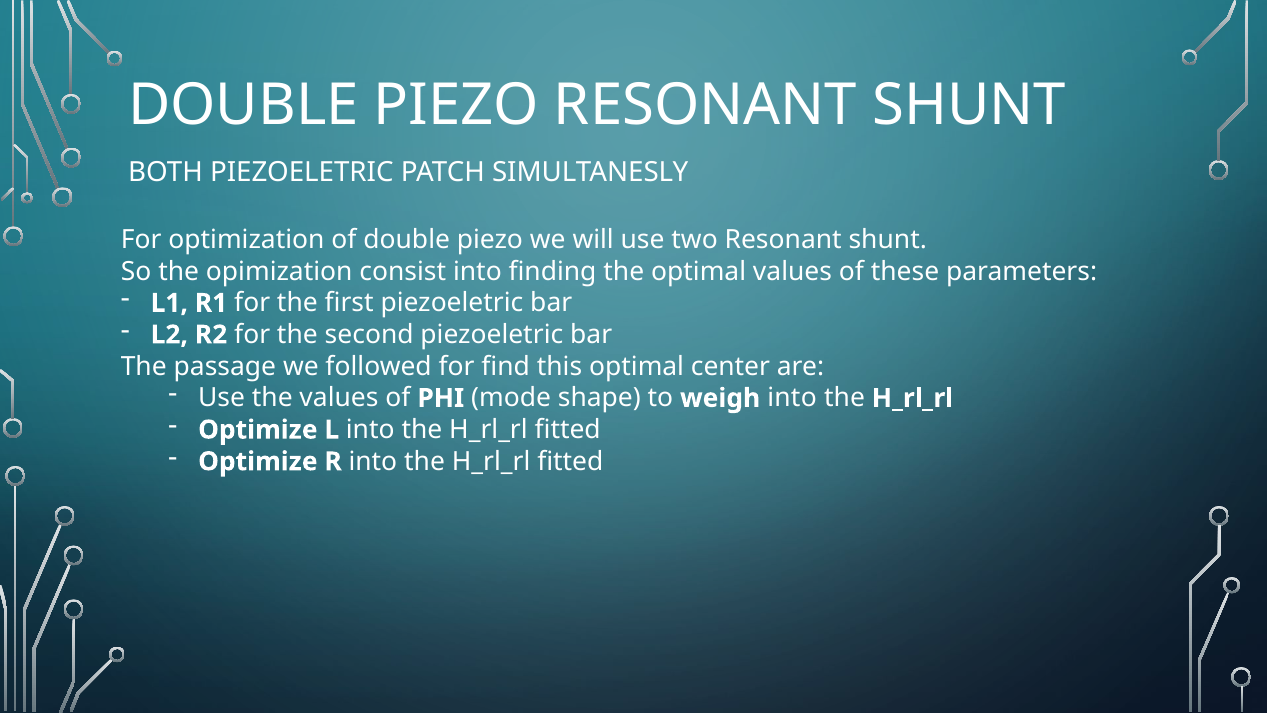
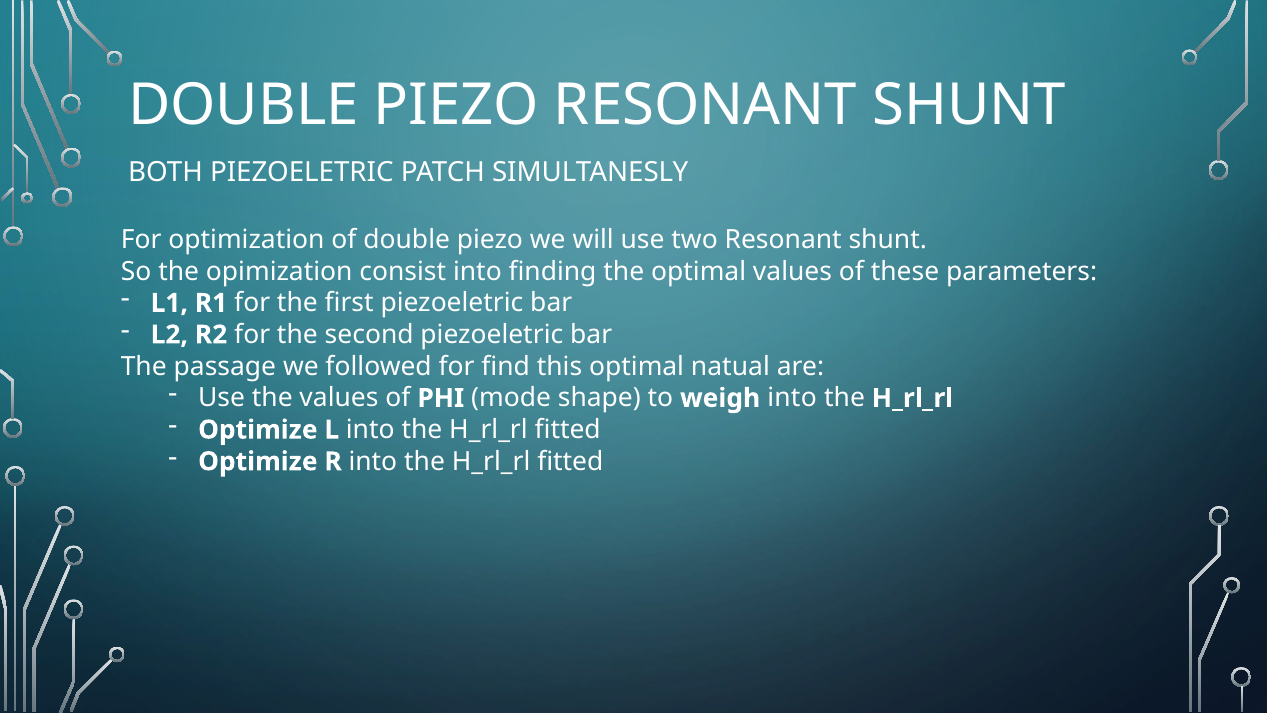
center: center -> natual (730, 366)
